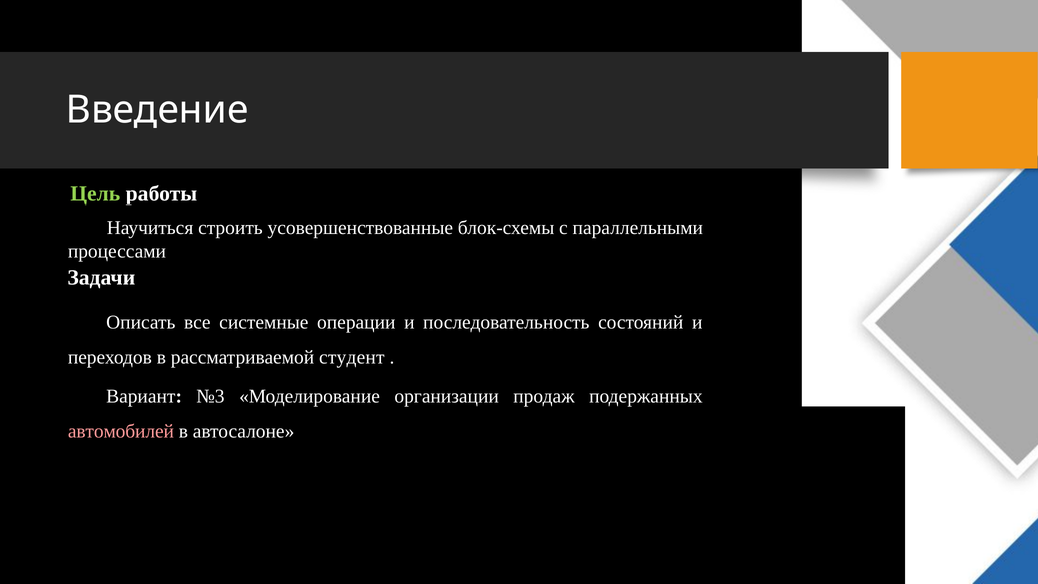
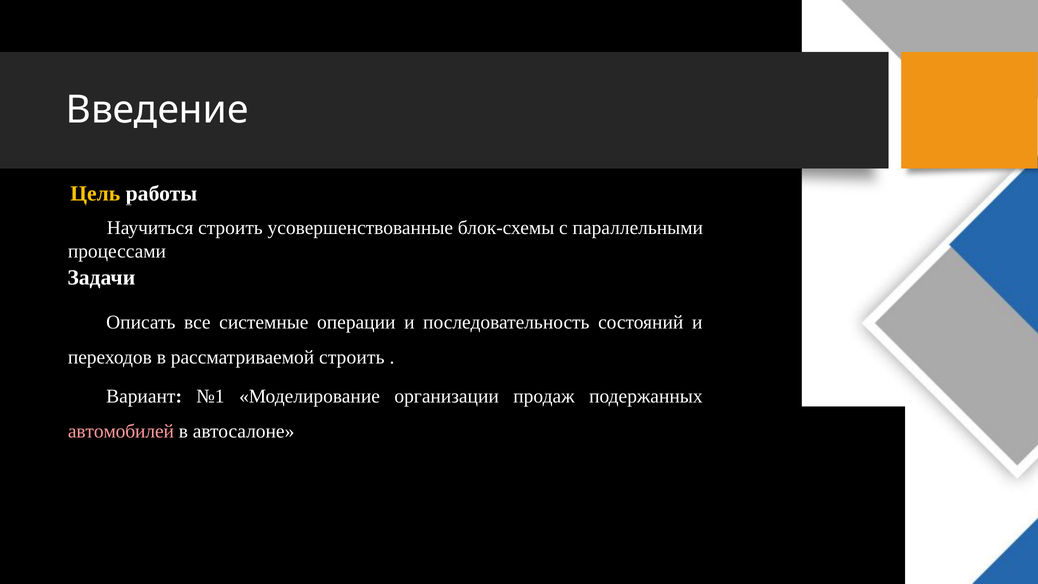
Цель colour: light green -> yellow (95, 194)
рассматриваемой студент: студент -> строить (352, 357)
№3: №3 -> №1 (210, 396)
